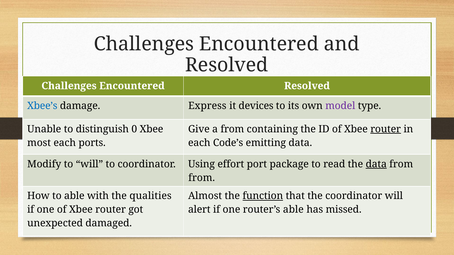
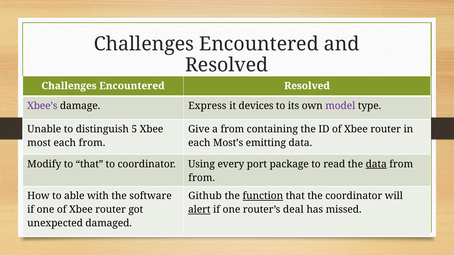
Xbee’s colour: blue -> purple (42, 106)
0: 0 -> 5 (134, 129)
router underline: present -> none (386, 129)
each ports: ports -> from (92, 143)
Code’s: Code’s -> Most’s (228, 143)
to will: will -> that (89, 164)
effort: effort -> every (231, 164)
qualities: qualities -> software (151, 196)
Almost: Almost -> Github (205, 196)
alert underline: none -> present (199, 210)
router’s able: able -> deal (293, 210)
